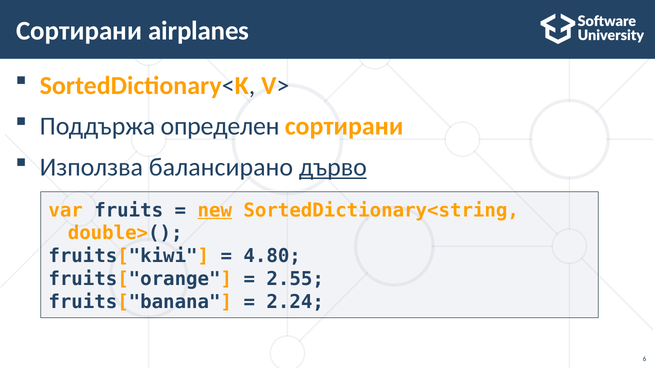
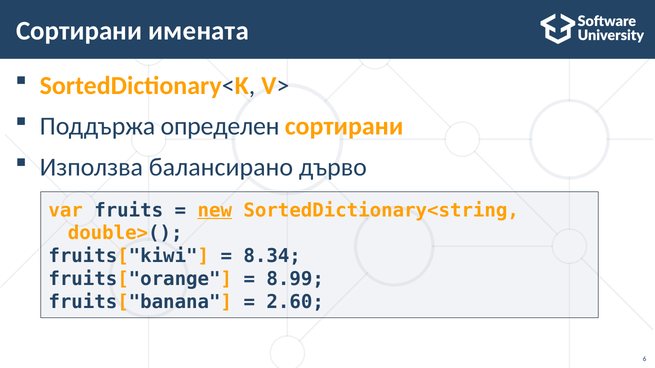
airplanes: airplanes -> имената (199, 31)
дърво underline: present -> none (333, 167)
4.80: 4.80 -> 8.34 (272, 256)
2.55: 2.55 -> 8.99 (295, 279)
2.24: 2.24 -> 2.60 (295, 302)
